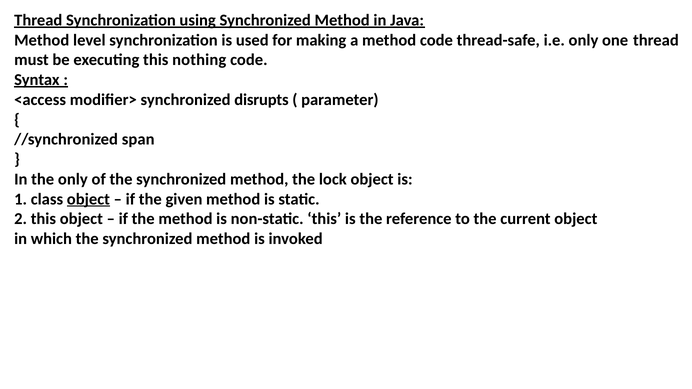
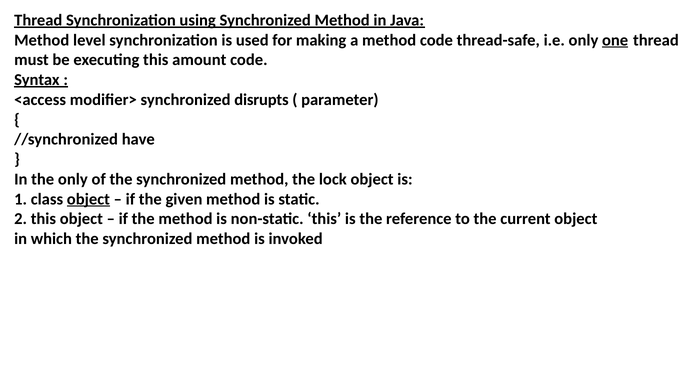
one underline: none -> present (615, 40)
nothing: nothing -> amount (199, 60)
span: span -> have (138, 140)
